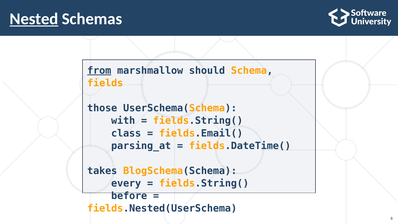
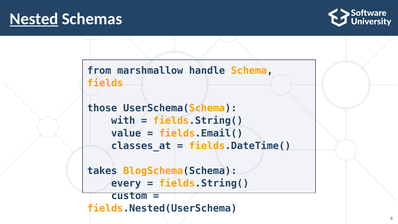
from underline: present -> none (99, 71)
should: should -> handle (207, 71)
class: class -> value (126, 133)
parsing_at: parsing_at -> classes_at (141, 146)
before: before -> custom (129, 196)
